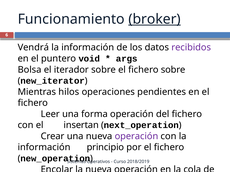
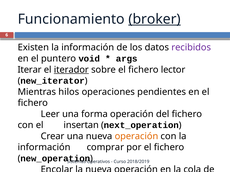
Vendrá: Vendrá -> Existen (33, 48)
Bolsa: Bolsa -> Iterar (30, 70)
iterador underline: none -> present (71, 70)
fichero sobre: sobre -> lector (173, 70)
operación colour: purple -> orange (136, 137)
principio: principio -> comprar (105, 148)
